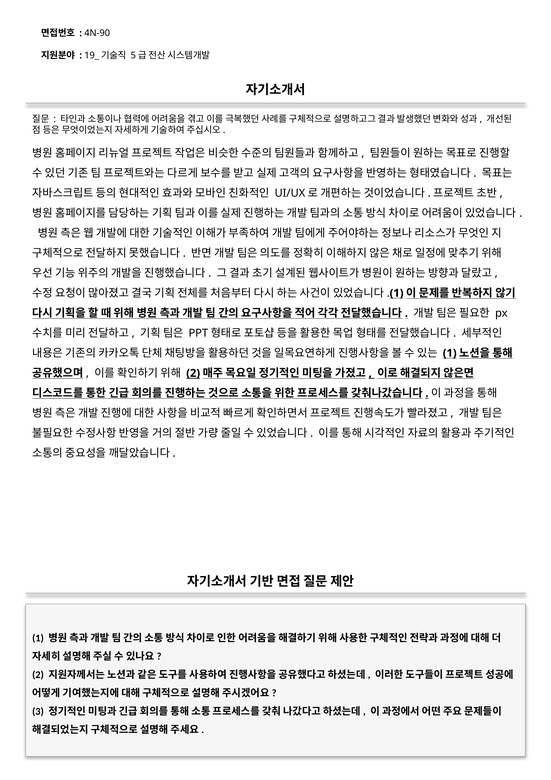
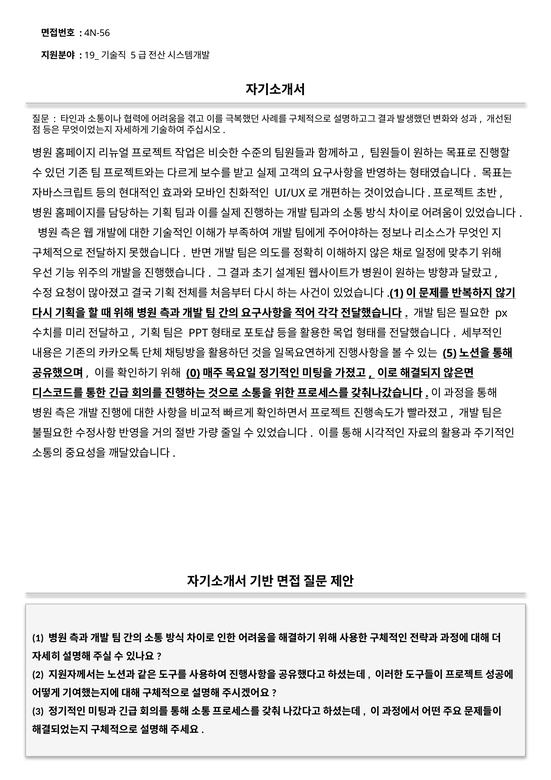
4N-90: 4N-90 -> 4N-56 (97, 33)
1: 1 -> 5 (450, 353)
2: 2 -> 0 (193, 373)
